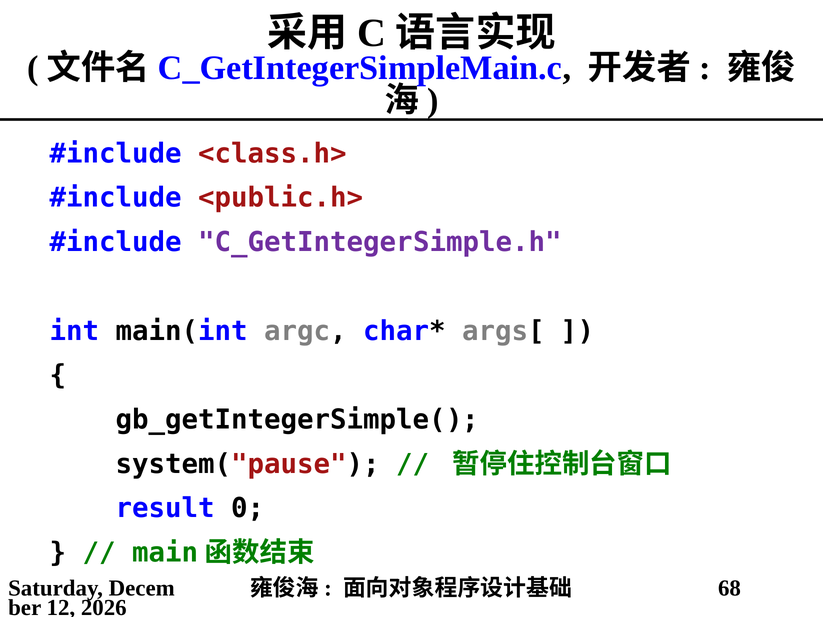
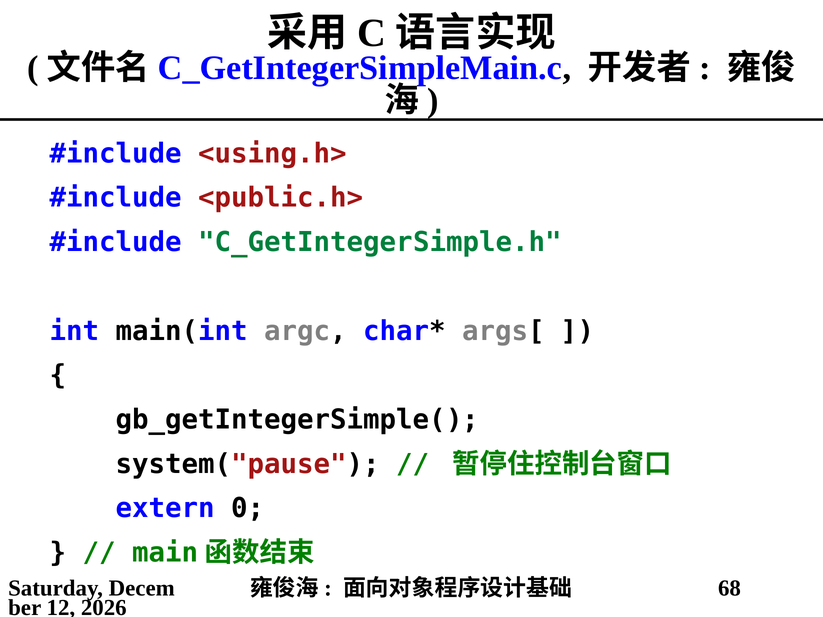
<class.h>: <class.h> -> <using.h> (273, 154)
C_GetIntegerSimple.h colour: purple -> green (380, 242)
result: result -> extern (165, 509)
